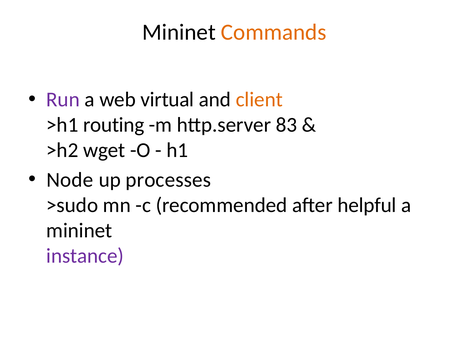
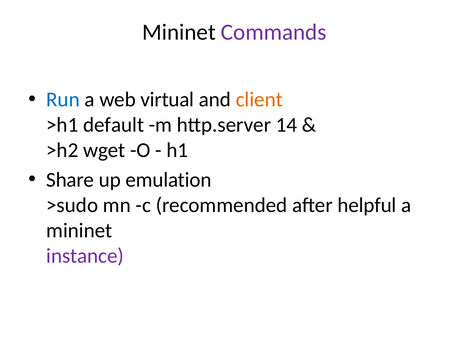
Commands colour: orange -> purple (274, 32)
Run colour: purple -> blue (63, 99)
routing: routing -> default (114, 125)
83: 83 -> 14 (286, 125)
Node: Node -> Share (70, 180)
processes: processes -> emulation (169, 180)
